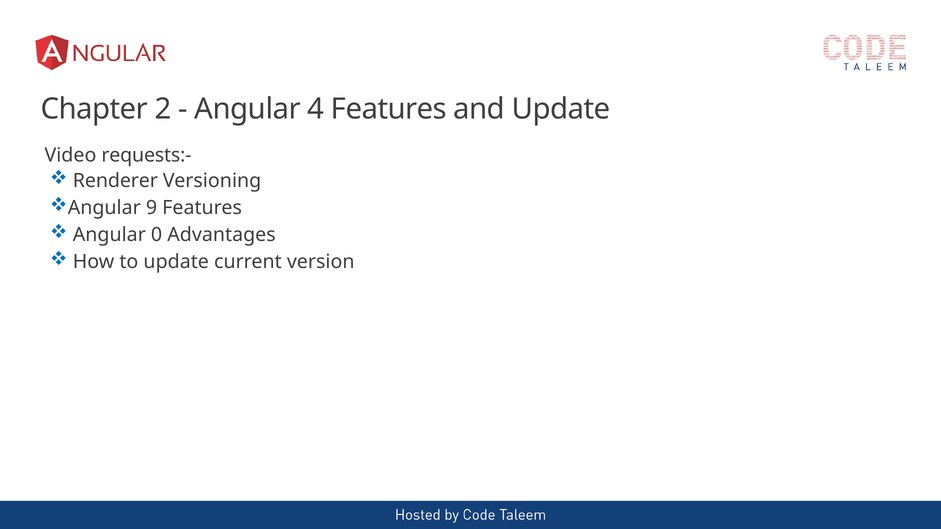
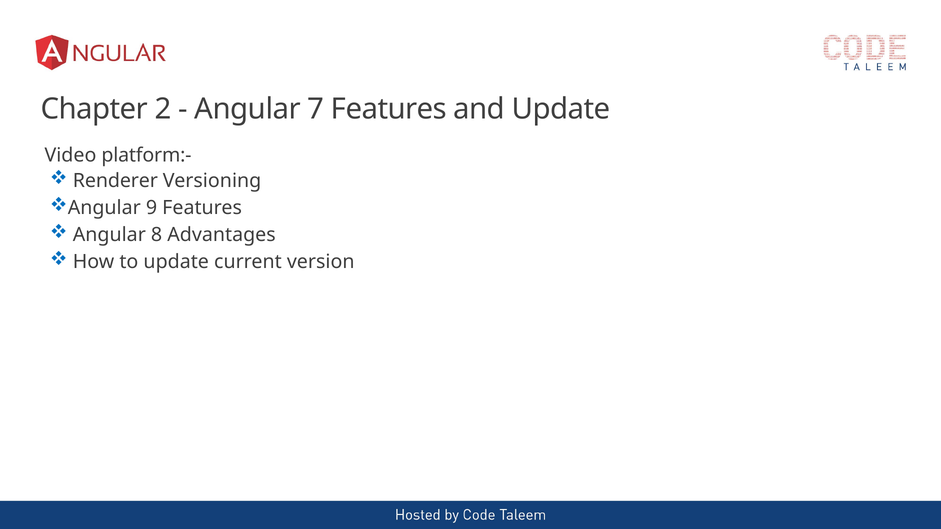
4: 4 -> 7 (316, 109)
requests:-: requests:- -> platform:- (146, 156)
0: 0 -> 8 (157, 235)
